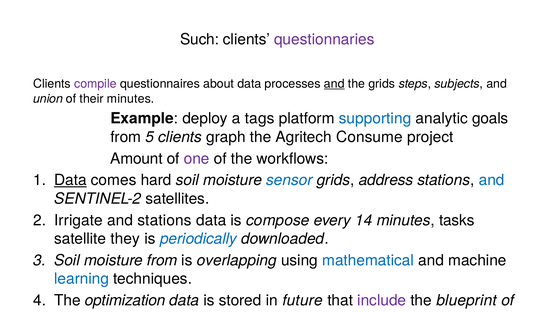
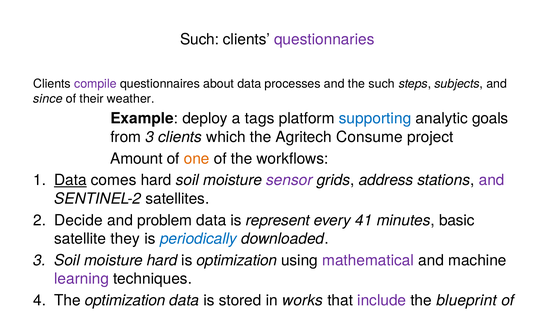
and underline: present -> none (334, 84)
the grids: grids -> such (382, 84)
union: union -> since (48, 99)
their minutes: minutes -> weather (131, 99)
from 5: 5 -> 3 (150, 137)
graph: graph -> which (226, 137)
one colour: purple -> orange (197, 159)
sensor colour: blue -> purple (289, 180)
and colour: blue -> purple (492, 180)
Irrigate: Irrigate -> Decide (78, 220)
and stations: stations -> problem (165, 220)
compose: compose -> represent (278, 220)
14: 14 -> 41 (364, 220)
tasks: tasks -> basic (457, 220)
moisture from: from -> hard (162, 261)
is overlapping: overlapping -> optimization (237, 261)
mathematical colour: blue -> purple (368, 261)
learning colour: blue -> purple (82, 279)
future: future -> works (303, 301)
